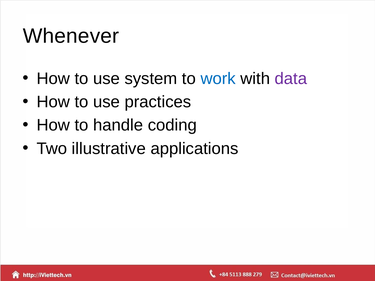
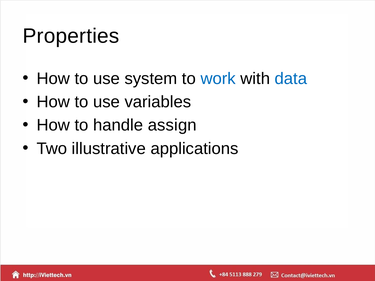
Whenever: Whenever -> Properties (71, 36)
data colour: purple -> blue (291, 79)
practices: practices -> variables (158, 102)
coding: coding -> assign (172, 125)
